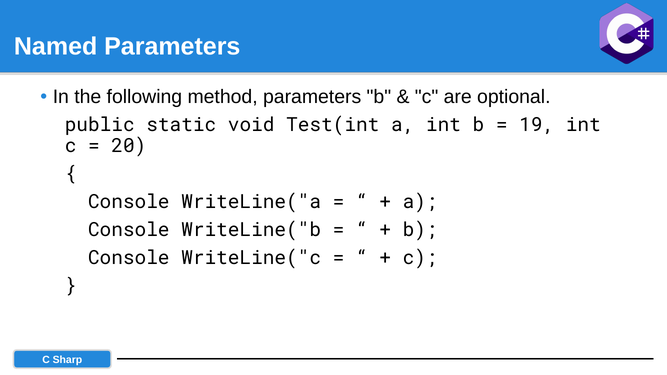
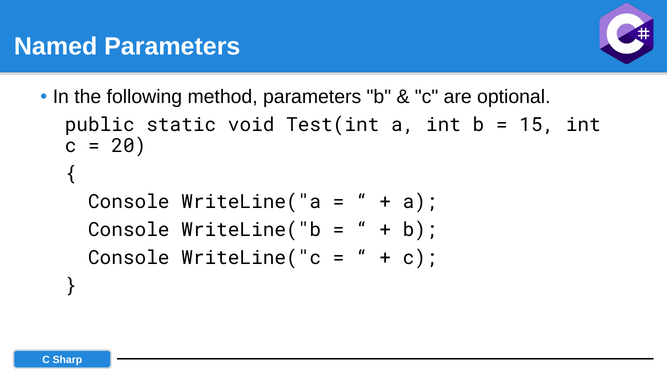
19: 19 -> 15 (537, 125)
